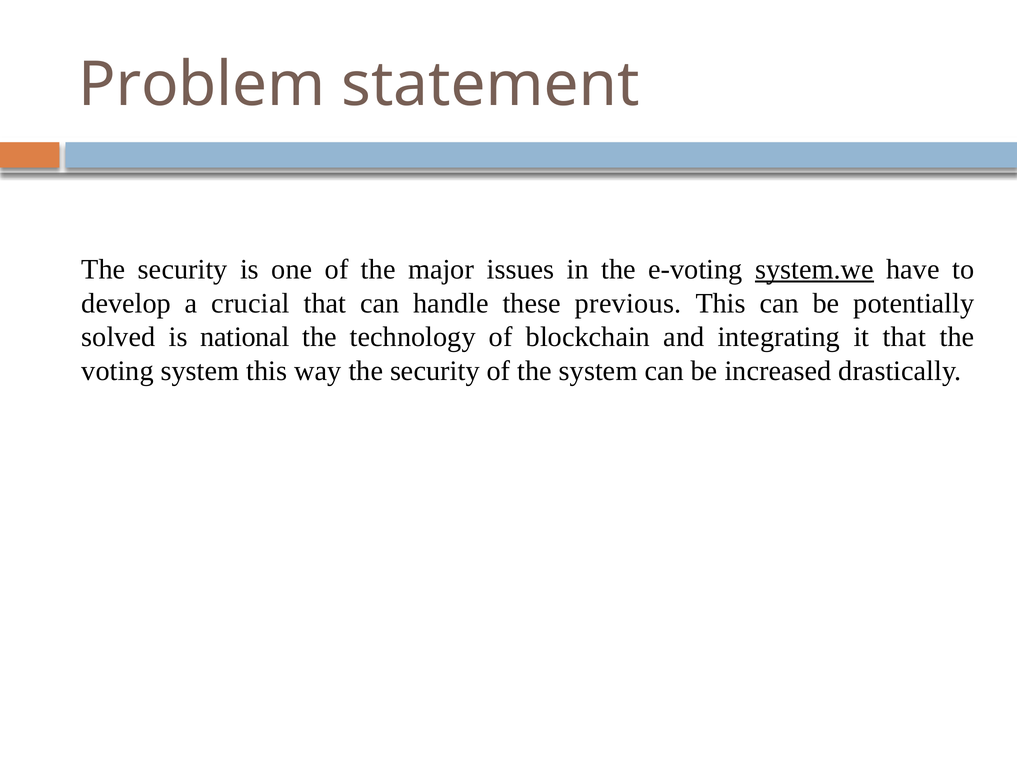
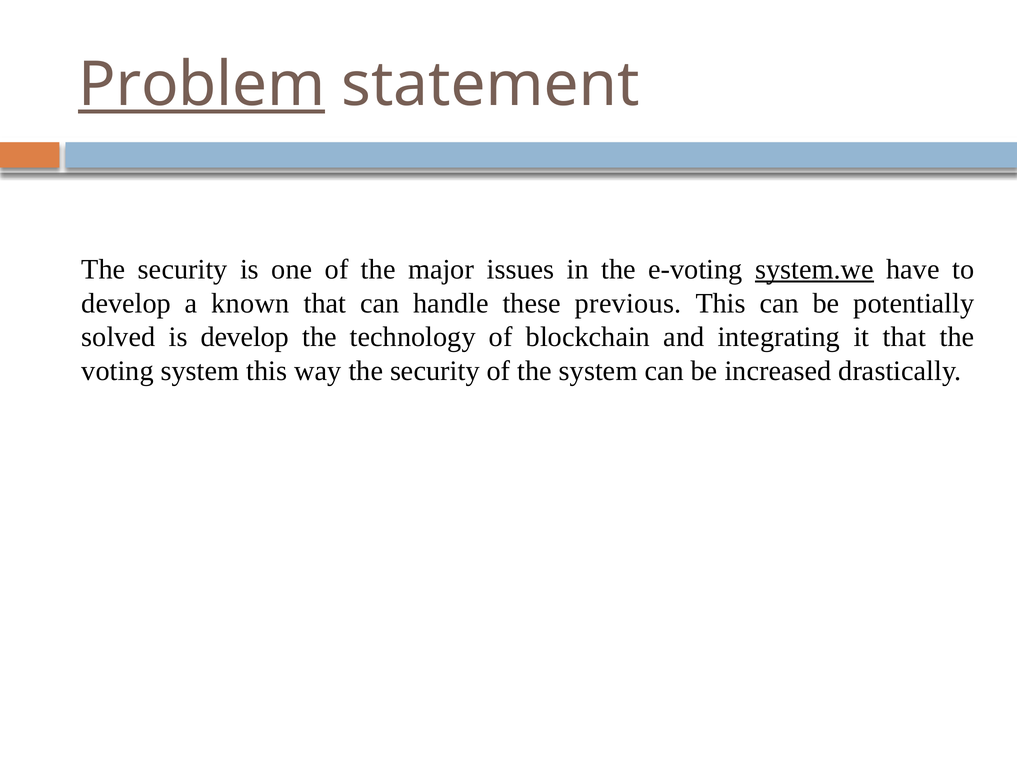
Problem underline: none -> present (202, 85)
crucial: crucial -> known (250, 304)
is national: national -> develop (245, 337)
